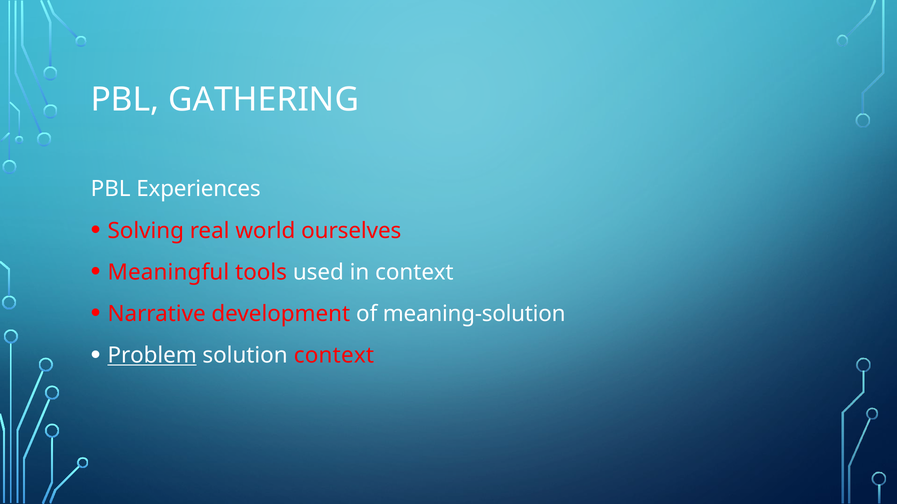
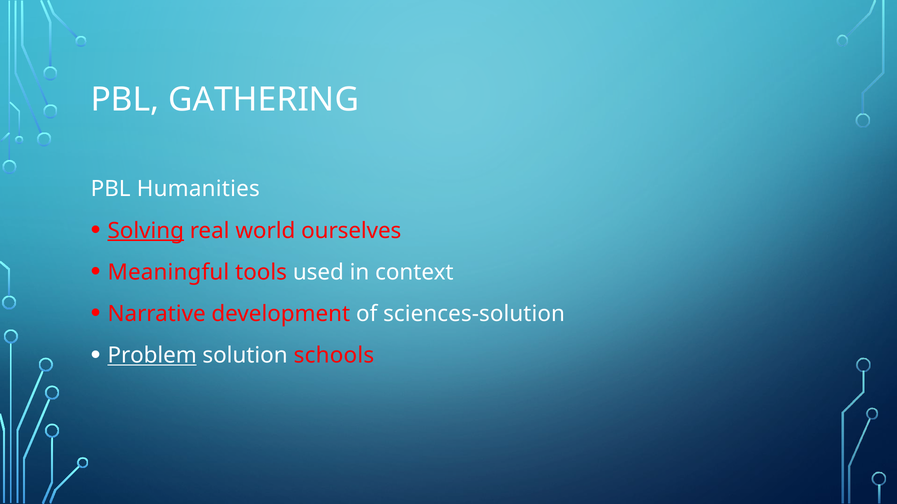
Experiences: Experiences -> Humanities (198, 189)
Solving underline: none -> present (146, 231)
meaning-solution: meaning-solution -> sciences-solution (474, 314)
solution context: context -> schools (334, 356)
